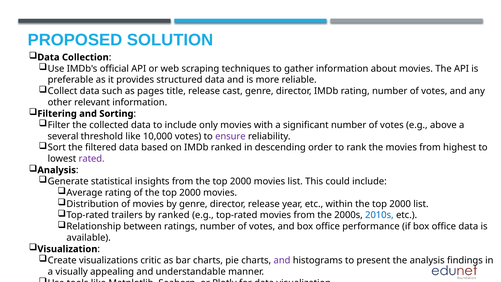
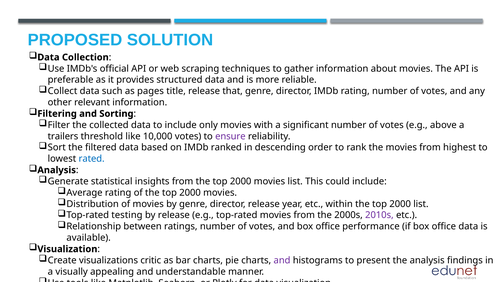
cast: cast -> that (233, 91)
several: several -> trailers (63, 136)
rated colour: purple -> blue (92, 159)
trailers: trailers -> testing (127, 215)
by ranked: ranked -> release (174, 215)
2010s colour: blue -> purple (379, 215)
